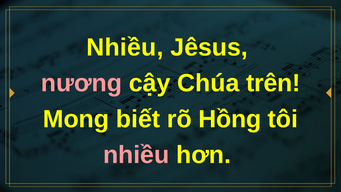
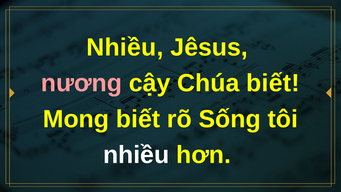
Chúa trên: trên -> biết (273, 83)
Hồng: Hồng -> Sống (230, 119)
nhiều colour: pink -> white (136, 155)
